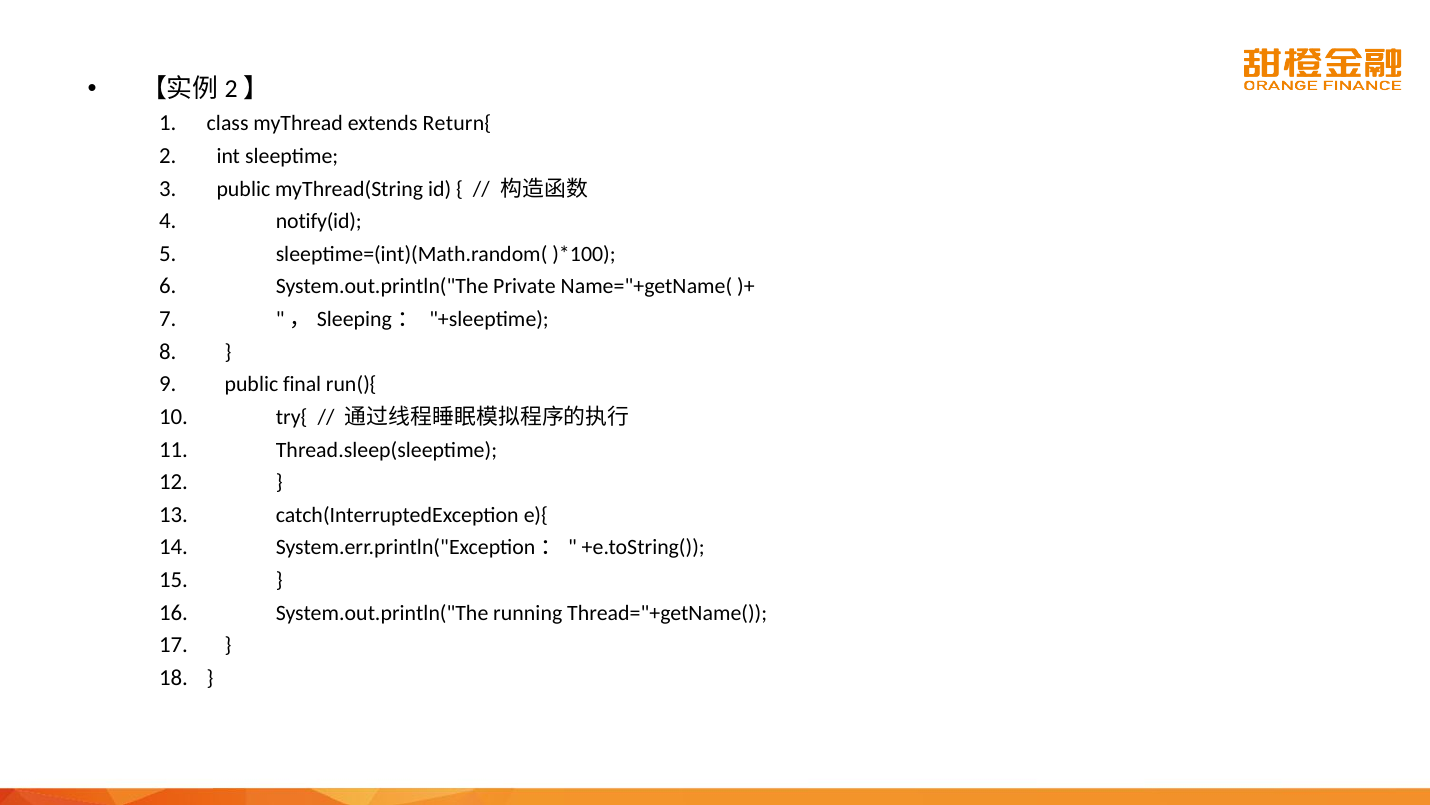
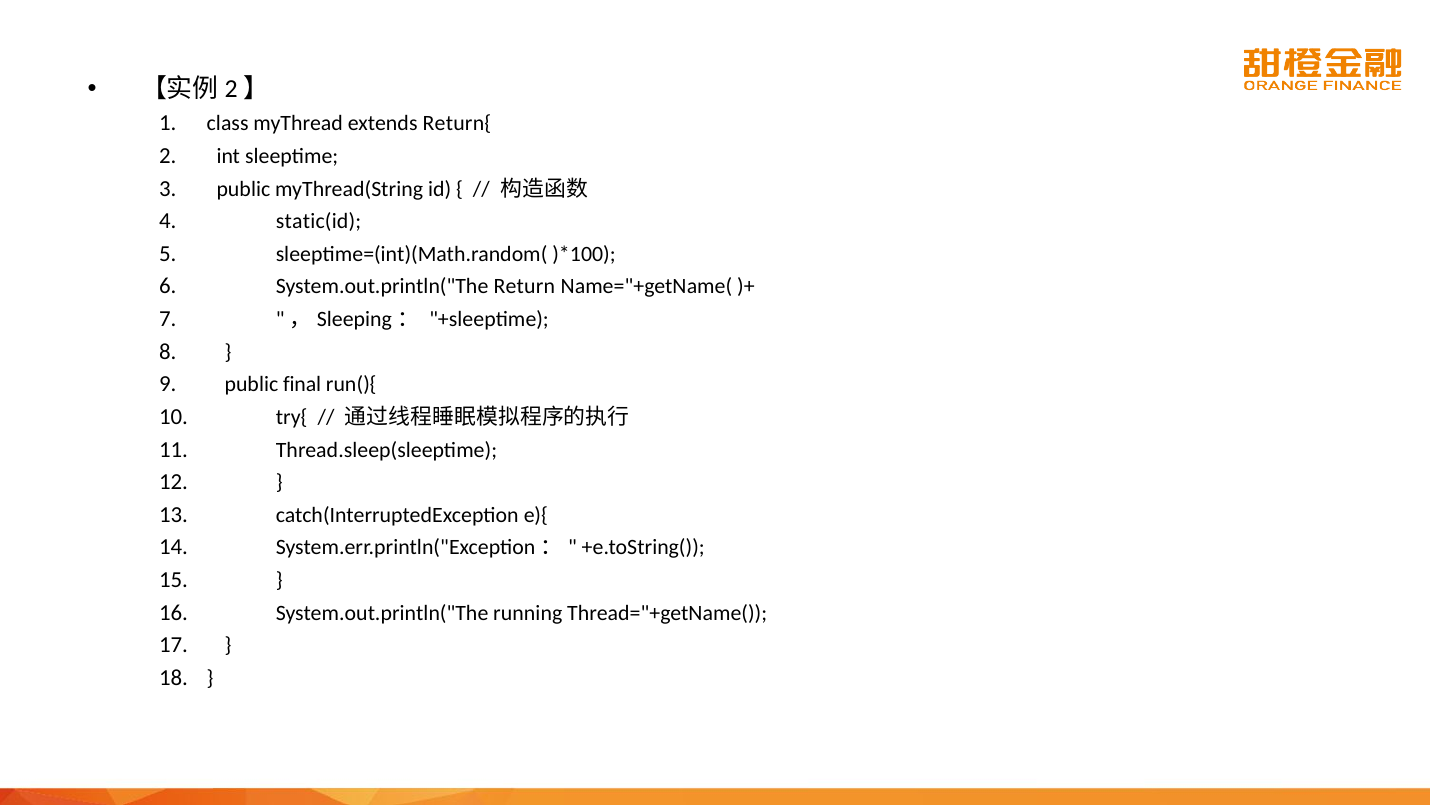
notify(id: notify(id -> static(id (319, 221)
Private: Private -> Return (524, 287)
